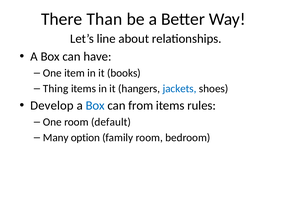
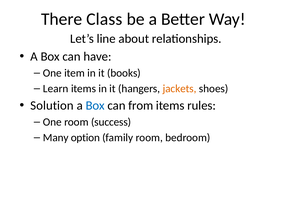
Than: Than -> Class (104, 19)
Thing: Thing -> Learn (56, 89)
jackets colour: blue -> orange (180, 89)
Develop: Develop -> Solution (52, 106)
default: default -> success (111, 122)
